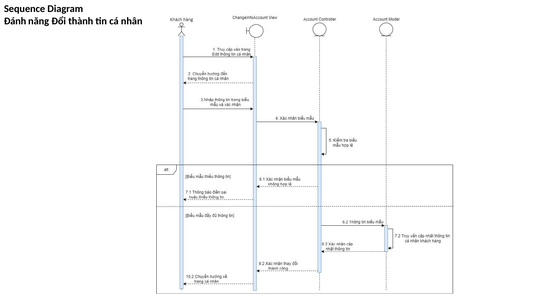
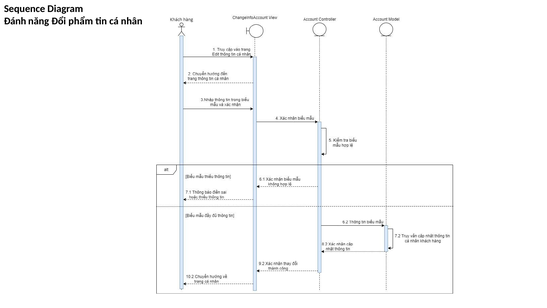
thành: thành -> phẩm (81, 21)
